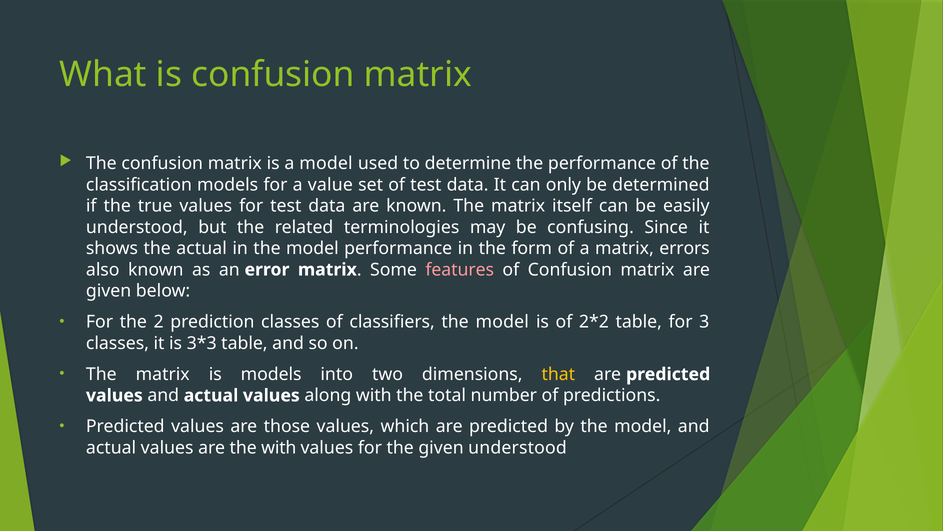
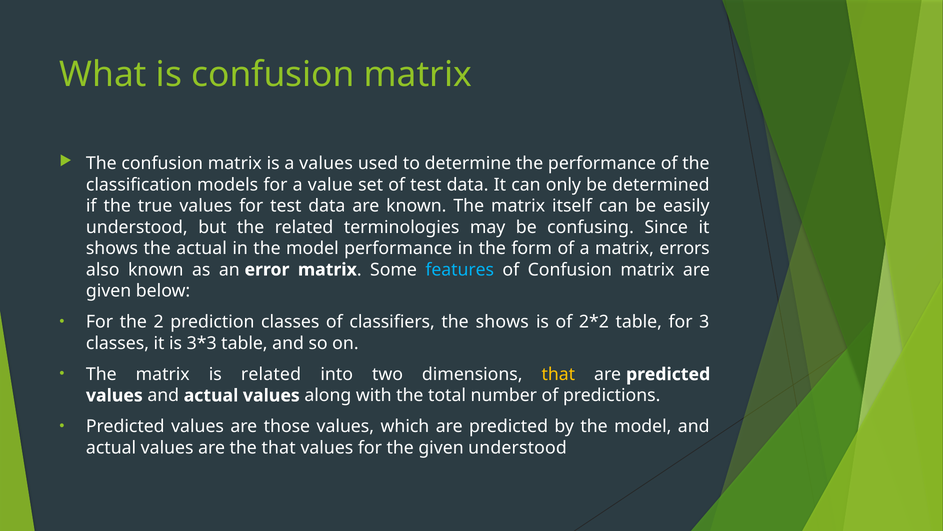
a model: model -> values (326, 163)
features colour: pink -> light blue (460, 269)
classifiers the model: model -> shows (502, 322)
is models: models -> related (271, 374)
the with: with -> that (279, 447)
